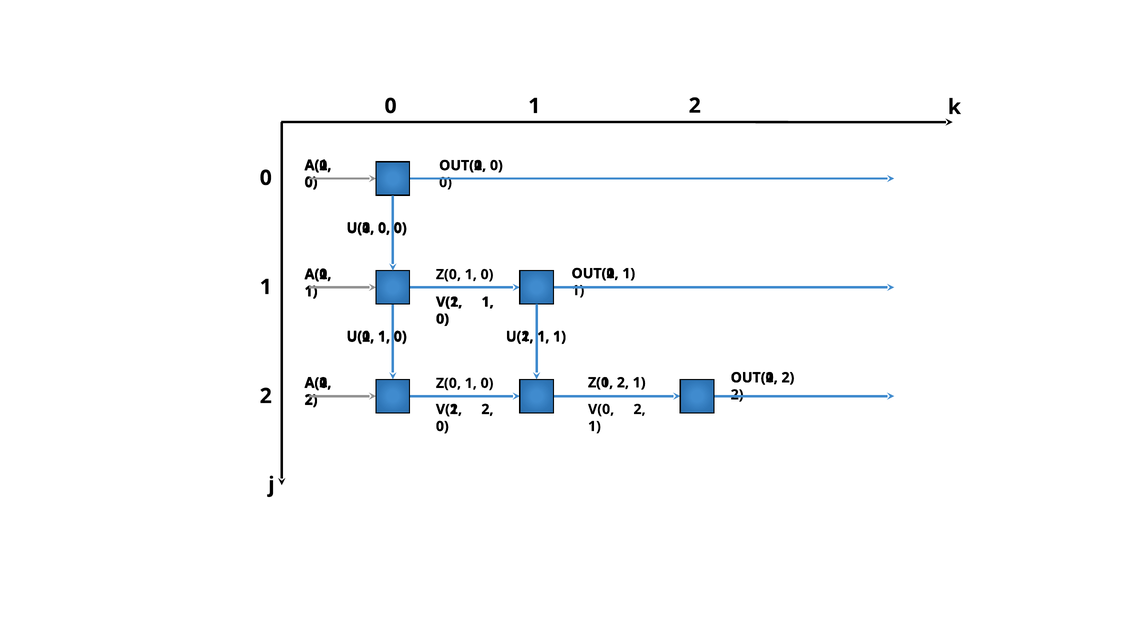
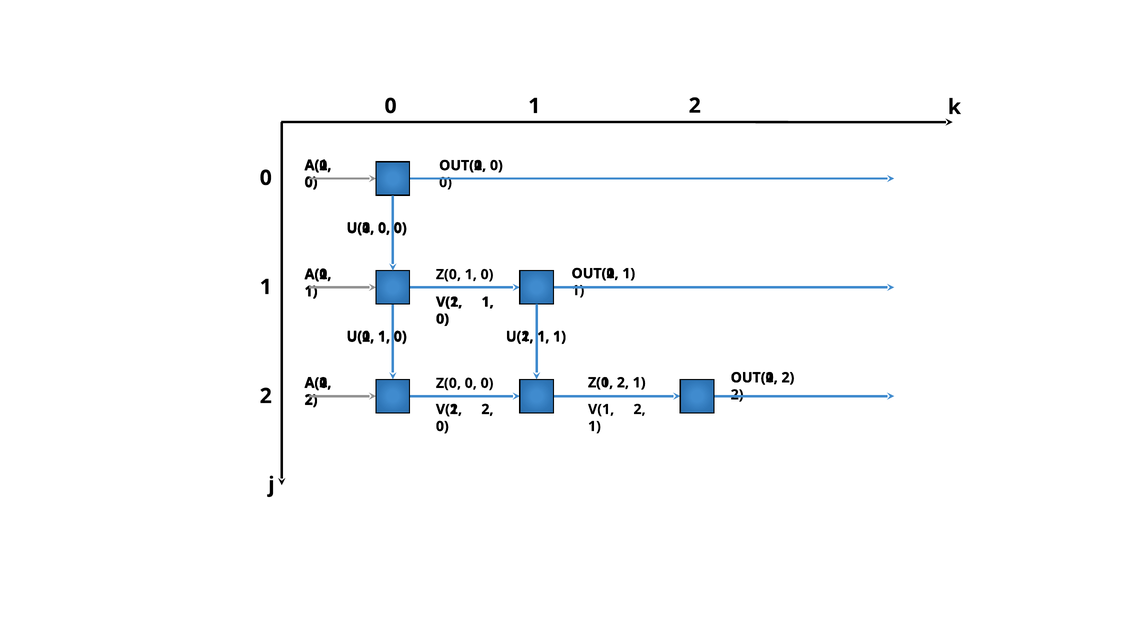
1: 1 -> 0 (471, 384)
V(0: V(0 -> V(1 (601, 410)
